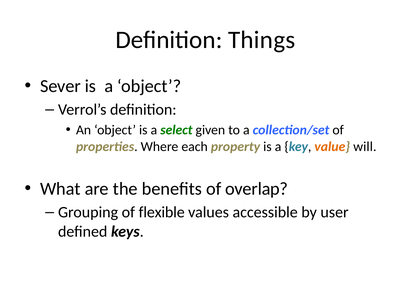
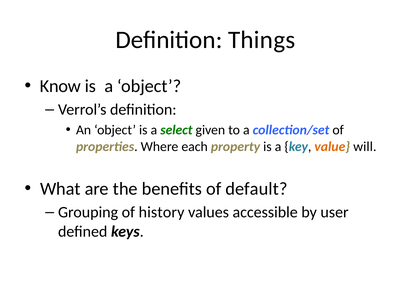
Sever: Sever -> Know (60, 86)
overlap: overlap -> default (256, 189)
flexible: flexible -> history (162, 213)
